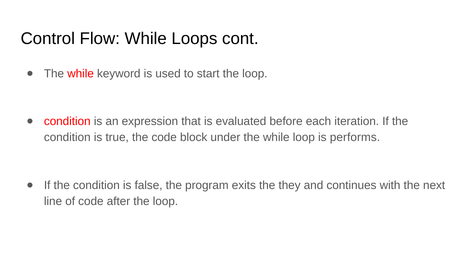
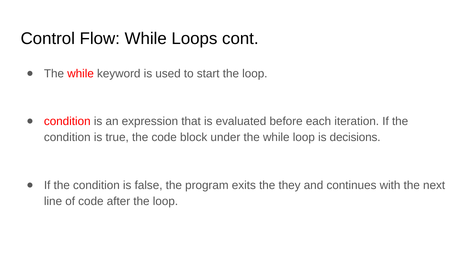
performs: performs -> decisions (355, 137)
